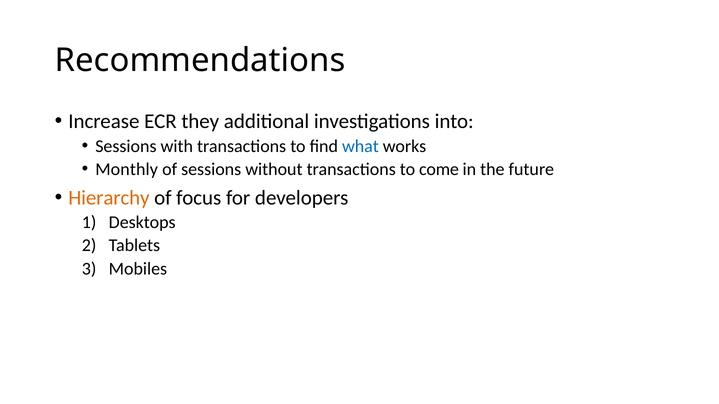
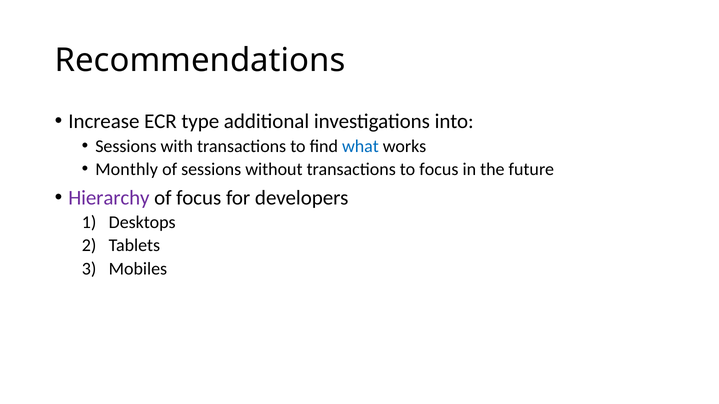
they: they -> type (200, 122)
to come: come -> focus (439, 169)
Hierarchy colour: orange -> purple (109, 198)
